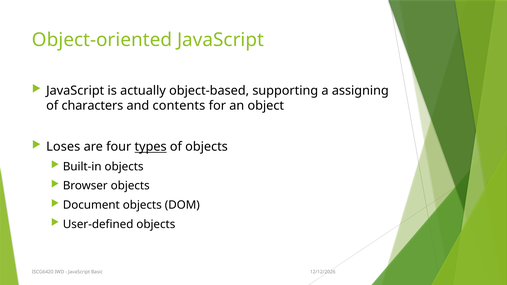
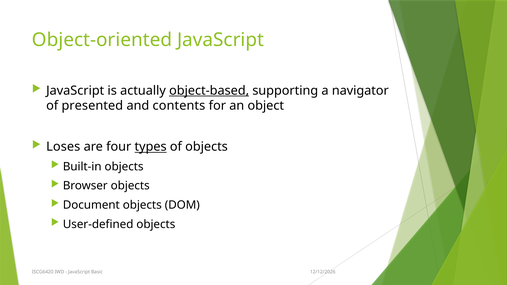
object-based underline: none -> present (209, 91)
assigning: assigning -> navigator (360, 91)
characters: characters -> presented (92, 106)
